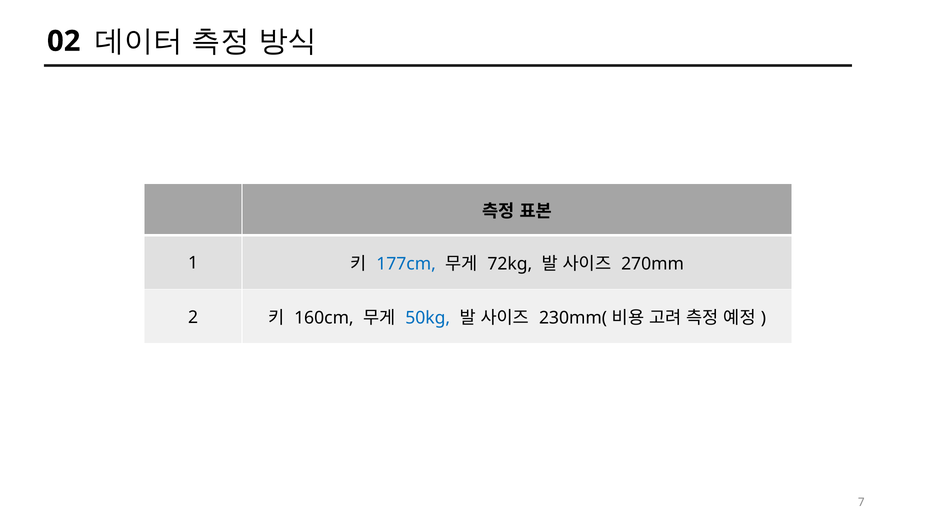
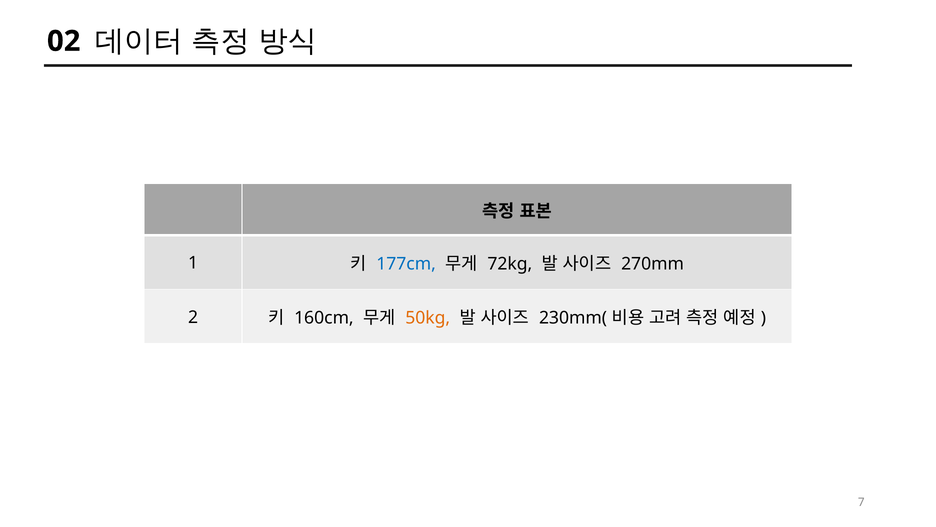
50kg colour: blue -> orange (428, 318)
